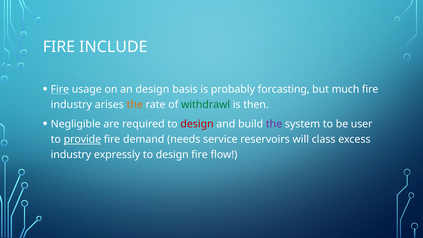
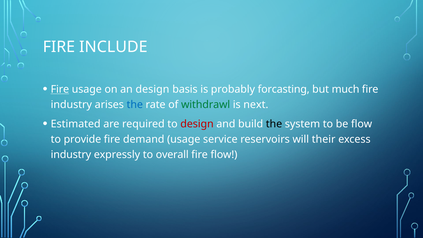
the colour: orange -> blue (135, 104)
then: then -> next (256, 104)
Negligible: Negligible -> Estimated (76, 124)
the colour: purple -> black (274, 124)
be user: user -> flow (362, 124)
provide underline: present -> none (82, 139)
demand needs: needs -> usage (184, 139)
class: class -> their (324, 139)
expressly to design: design -> overall (172, 155)
